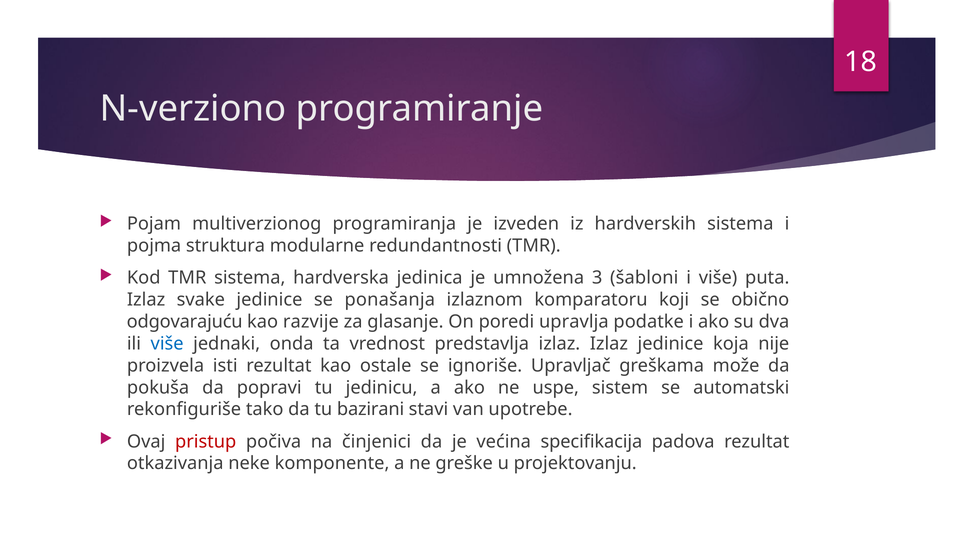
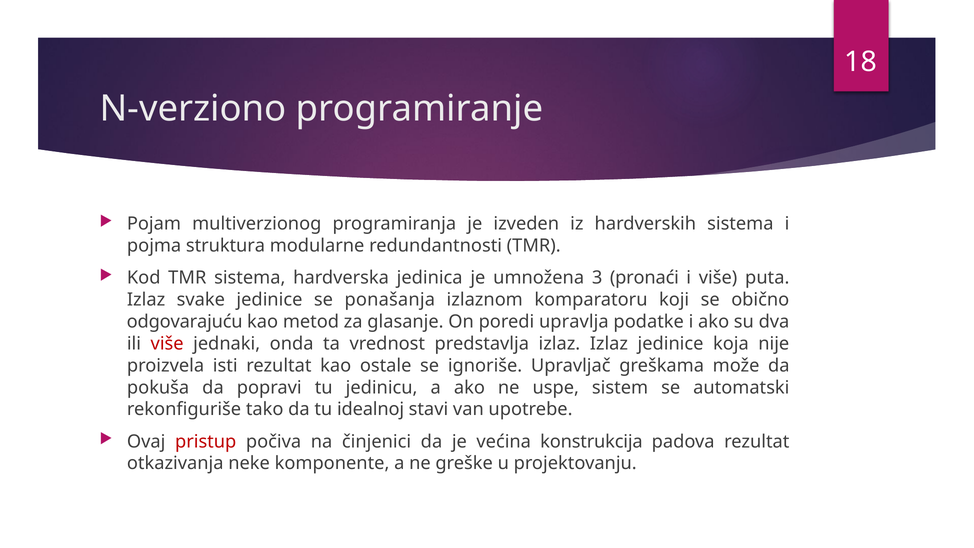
šabloni: šabloni -> pronaći (644, 278)
razvije: razvije -> metod (311, 322)
više colour: blue -> red (167, 344)
bazirani: bazirani -> idealnoj (371, 409)
specifikacija: specifikacija -> konstrukcija (591, 441)
